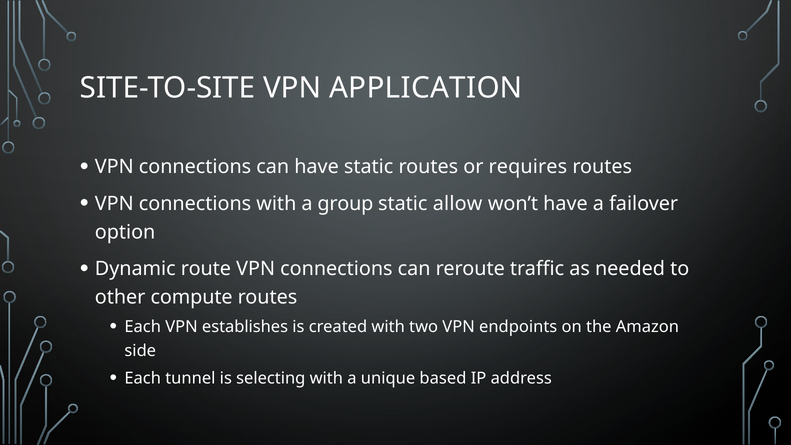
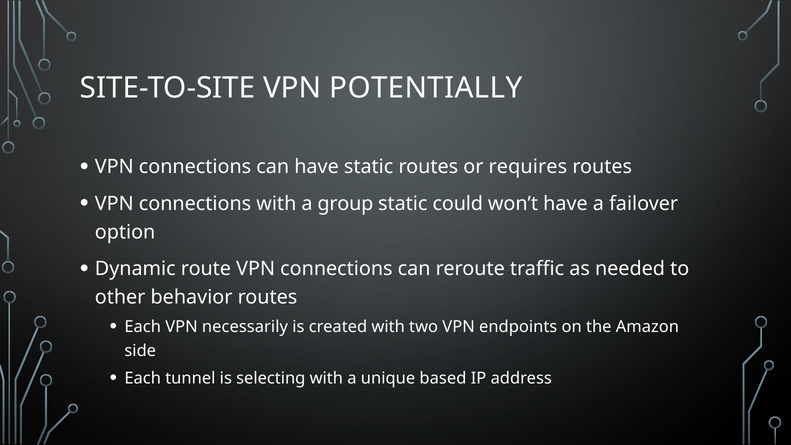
APPLICATION: APPLICATION -> POTENTIALLY (426, 88)
allow: allow -> could (458, 204)
compute: compute -> behavior (192, 297)
establishes: establishes -> necessarily (245, 327)
